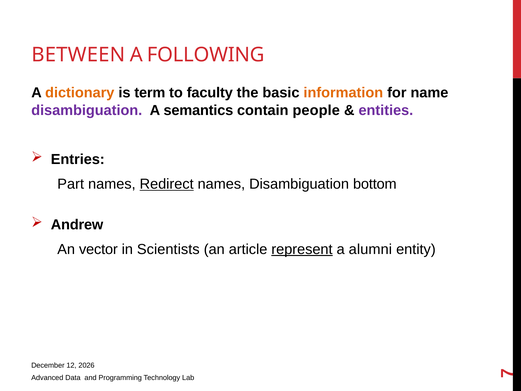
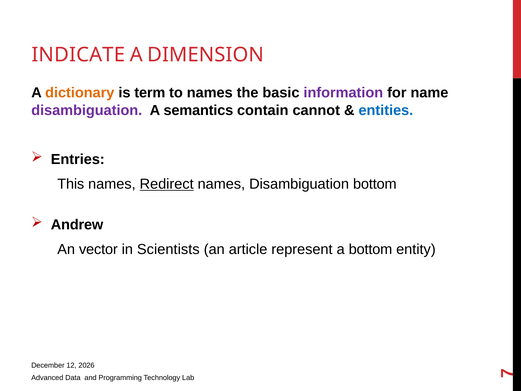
BETWEEN: BETWEEN -> INDICATE (78, 55)
FOLLOWING: FOLLOWING -> DIMENSION (205, 55)
to faculty: faculty -> names (210, 93)
information colour: orange -> purple (343, 93)
people: people -> cannot (316, 110)
entities colour: purple -> blue (386, 110)
Part: Part -> This (71, 184)
represent underline: present -> none (302, 249)
a alumni: alumni -> bottom (371, 249)
